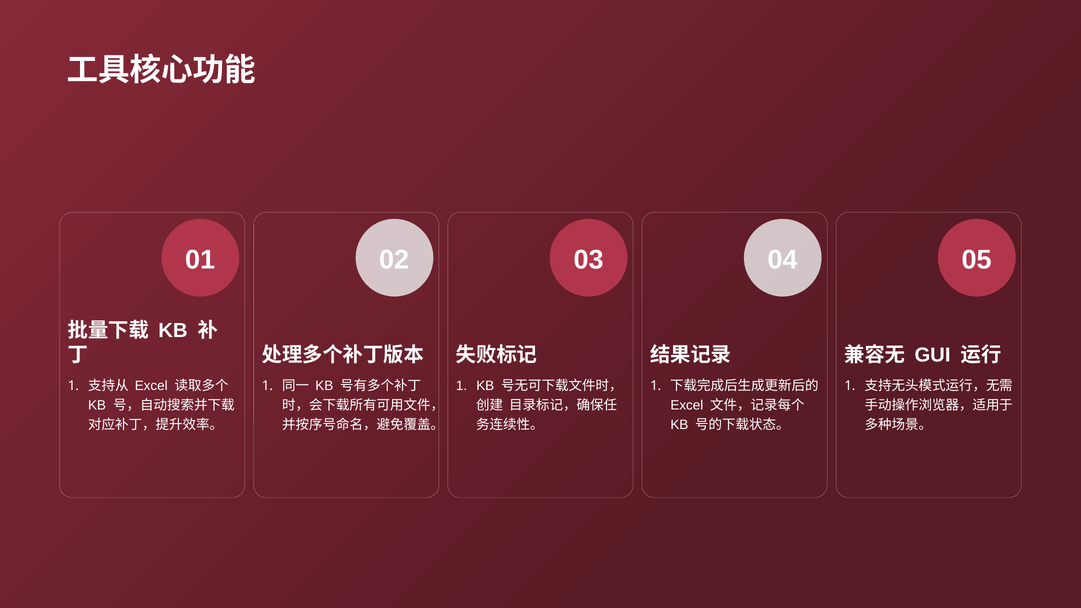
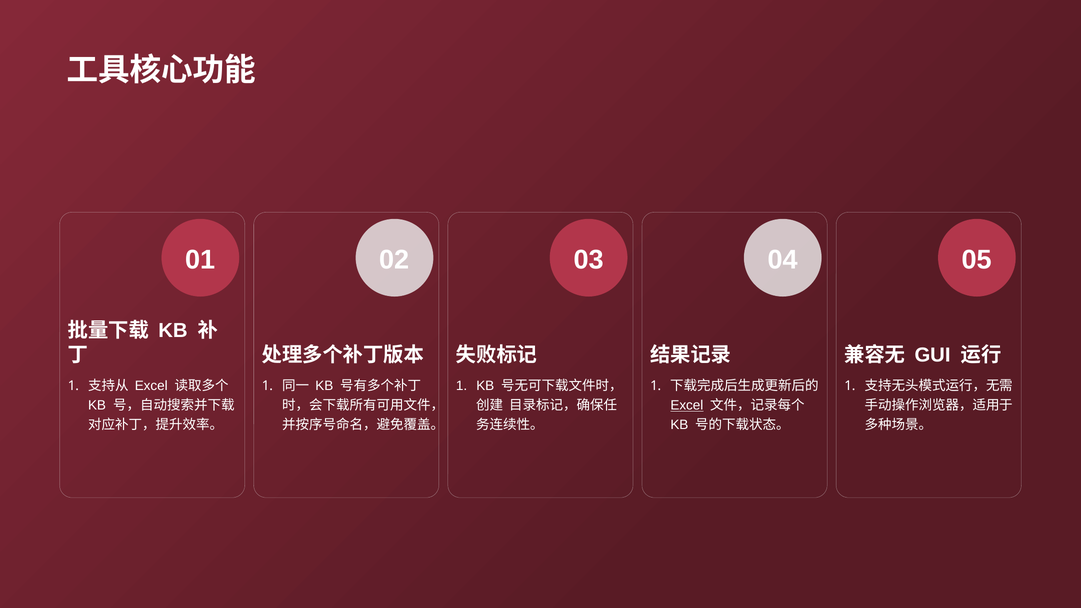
Excel underline: none -> present (687, 405)
